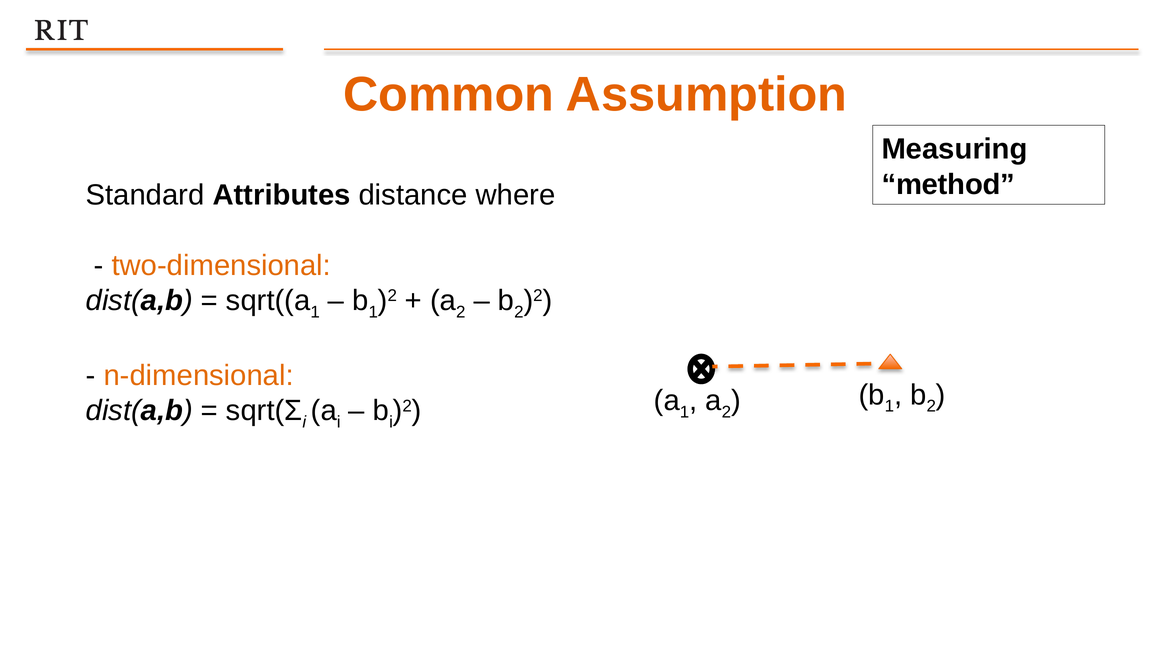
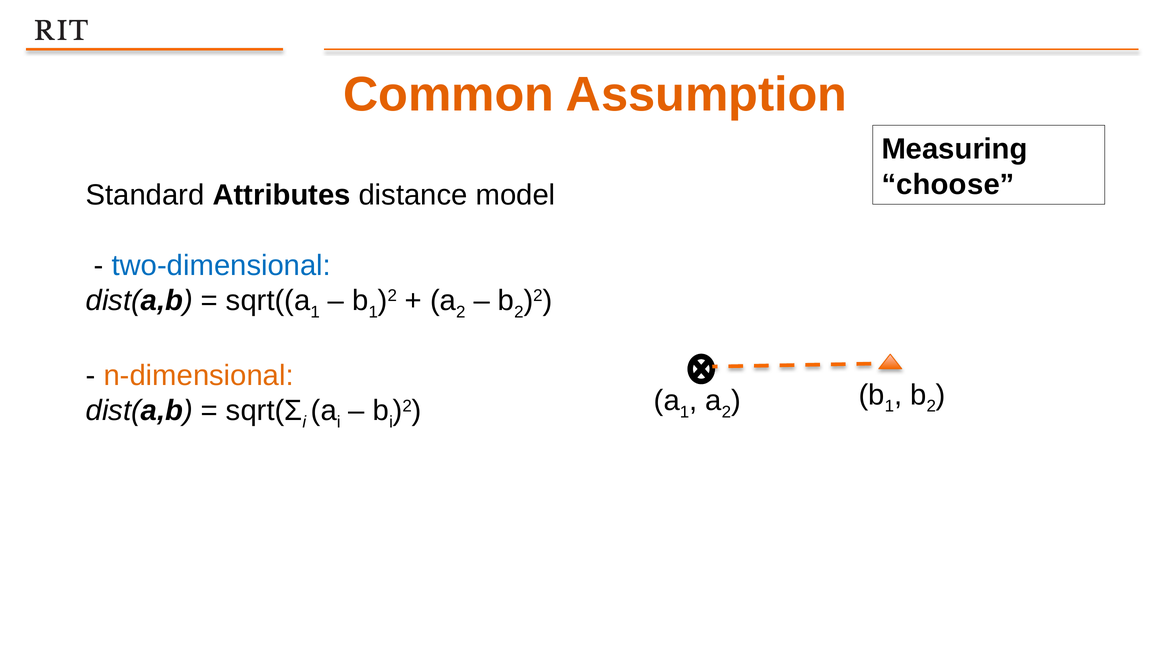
method: method -> choose (948, 184)
where: where -> model (516, 195)
two-dimensional colour: orange -> blue (221, 266)
